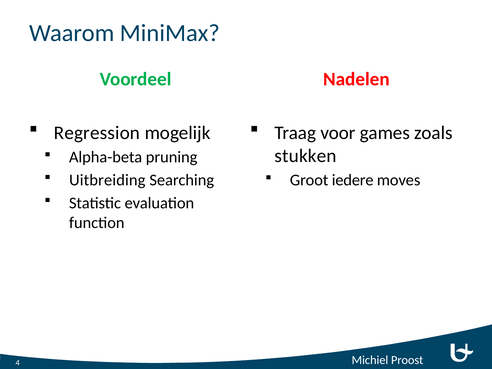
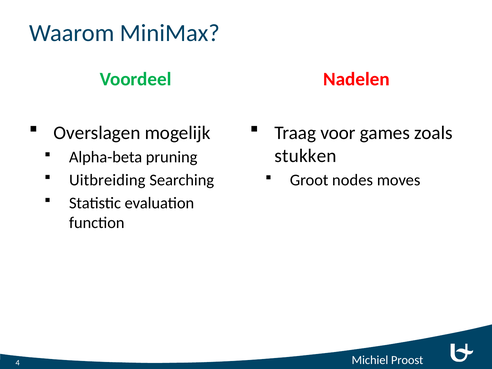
Regression: Regression -> Overslagen (97, 133)
iedere: iedere -> nodes (353, 180)
